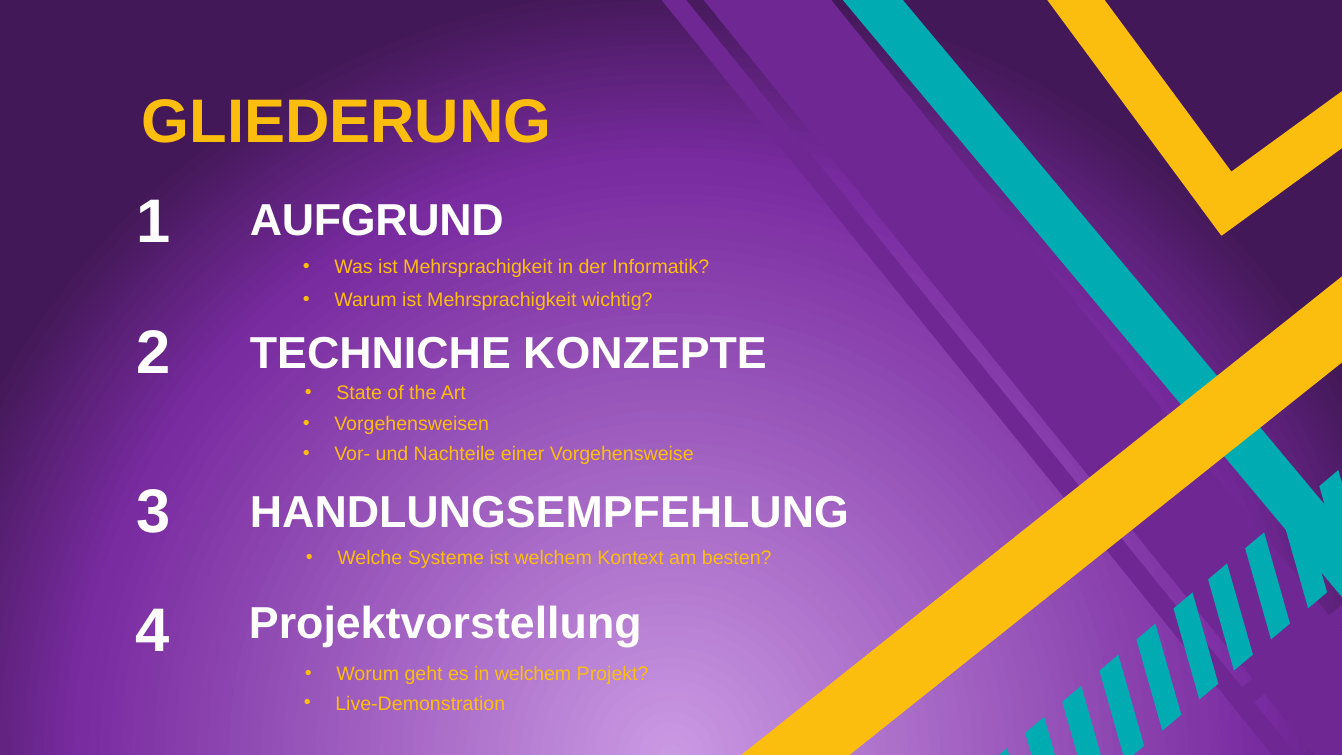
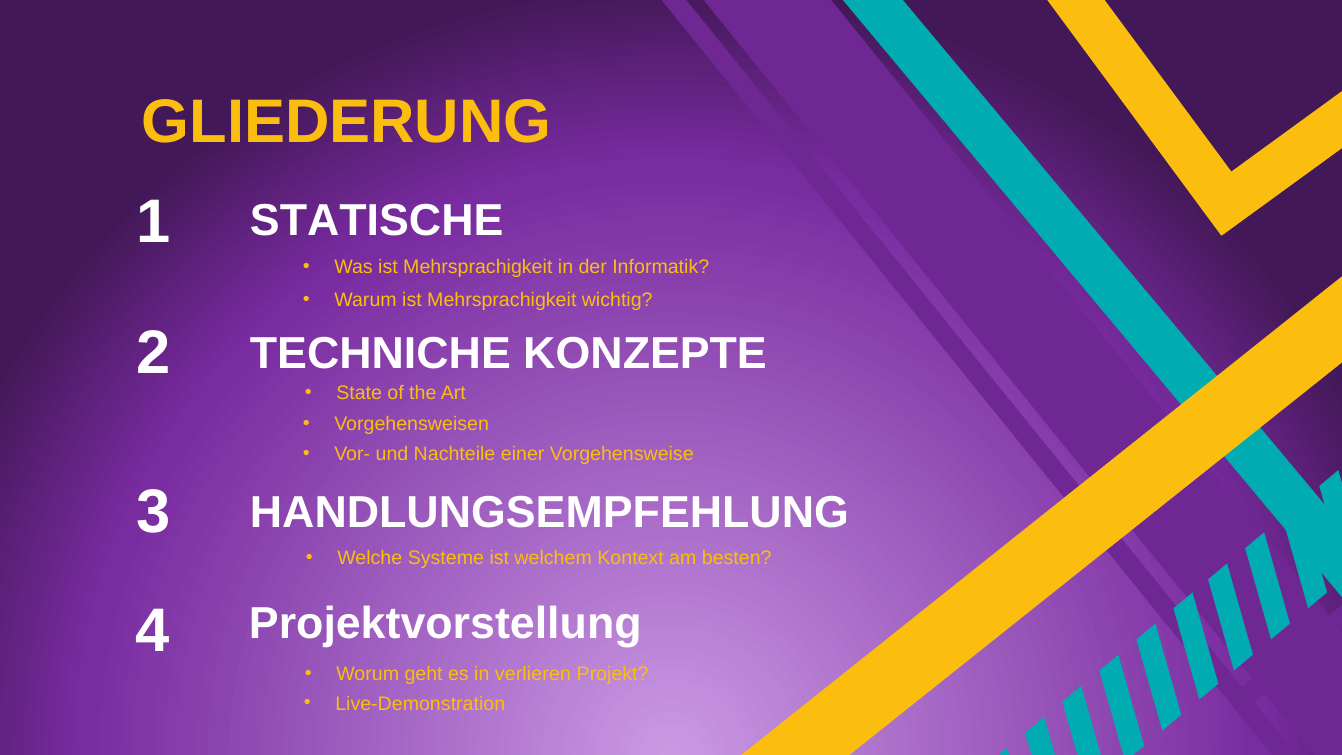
AUFGRUND: AUFGRUND -> STATISCHE (377, 221)
in welchem: welchem -> verlieren (533, 674)
